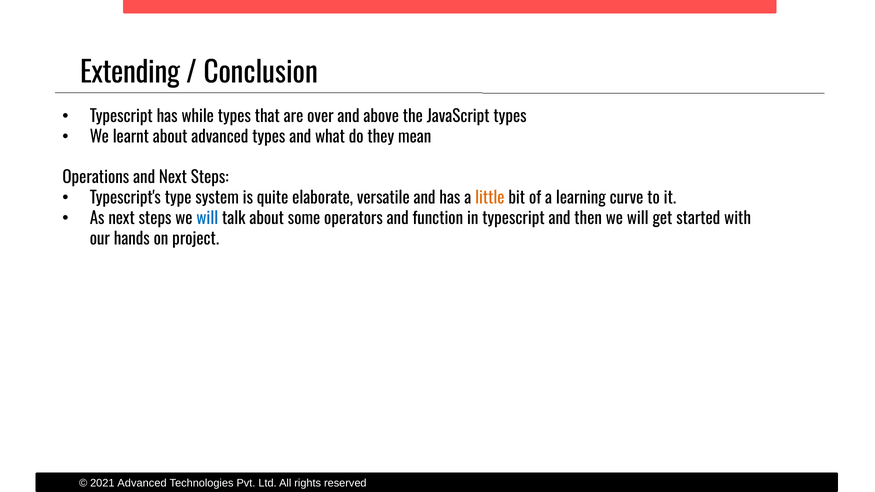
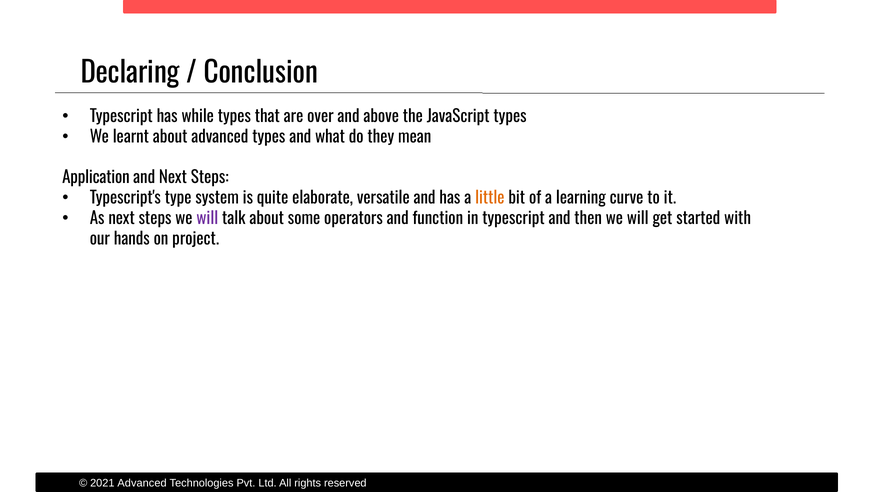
Extending: Extending -> Declaring (130, 73)
Operations: Operations -> Application (96, 178)
will colour: blue -> purple (207, 219)
